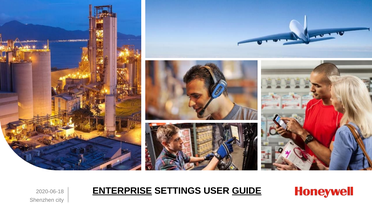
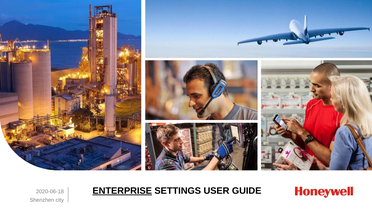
GUIDE underline: present -> none (247, 191)
